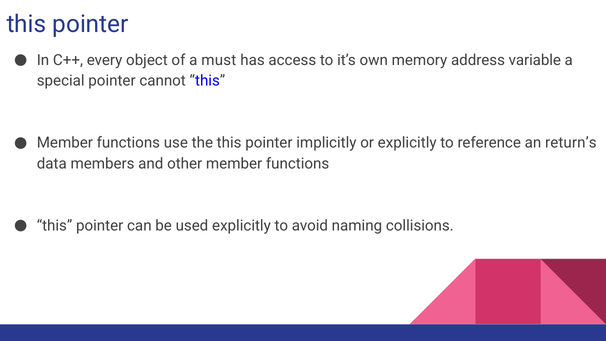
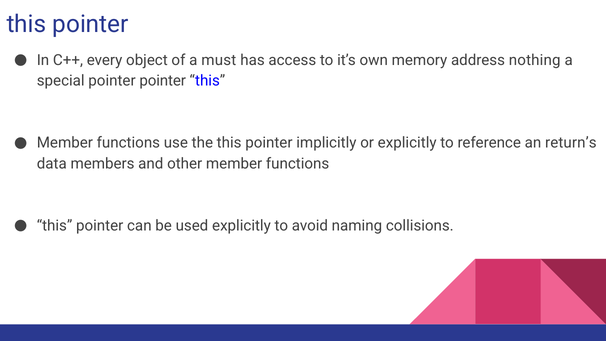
variable: variable -> nothing (535, 60)
pointer cannot: cannot -> pointer (163, 81)
